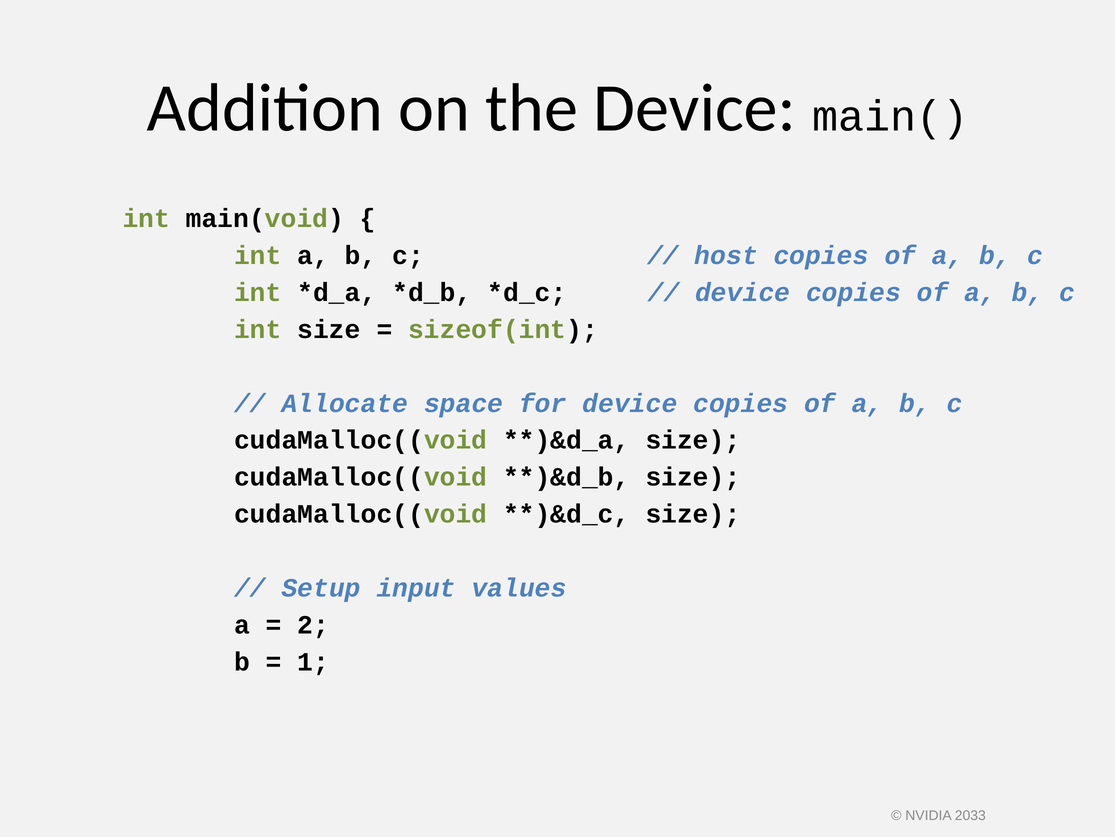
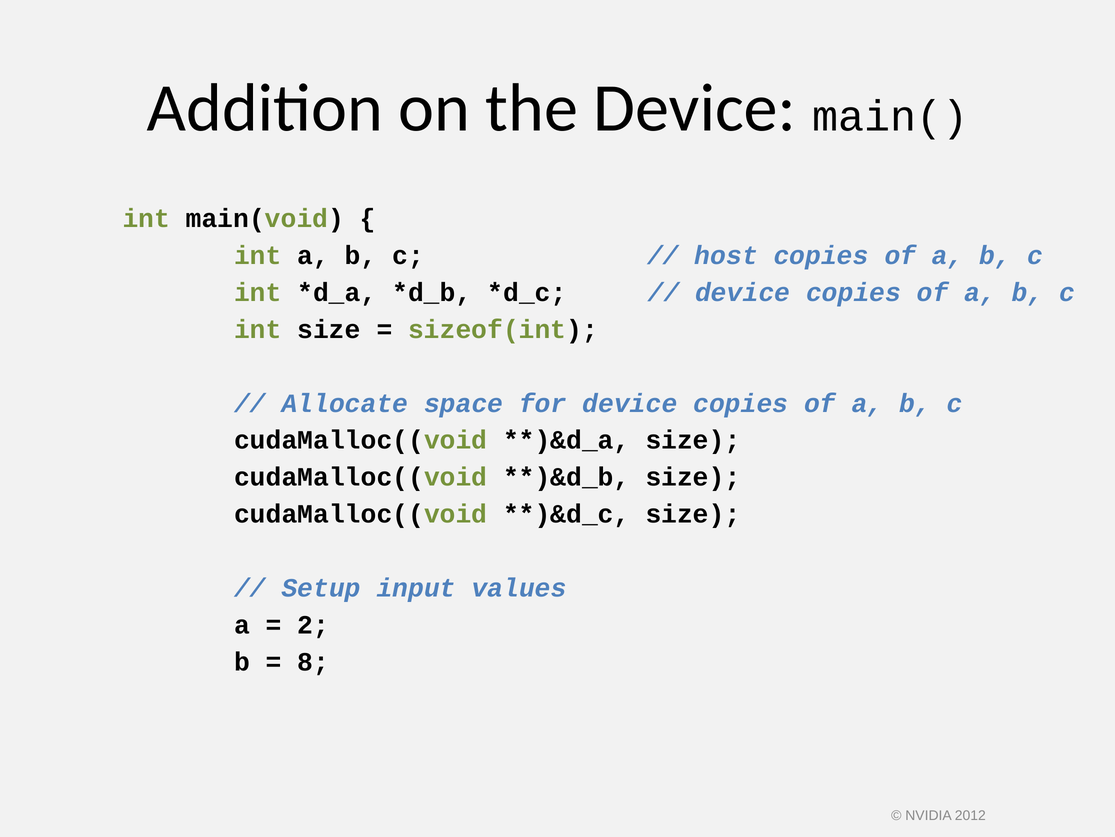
1: 1 -> 8 (313, 661)
2033: 2033 -> 2012 (970, 815)
